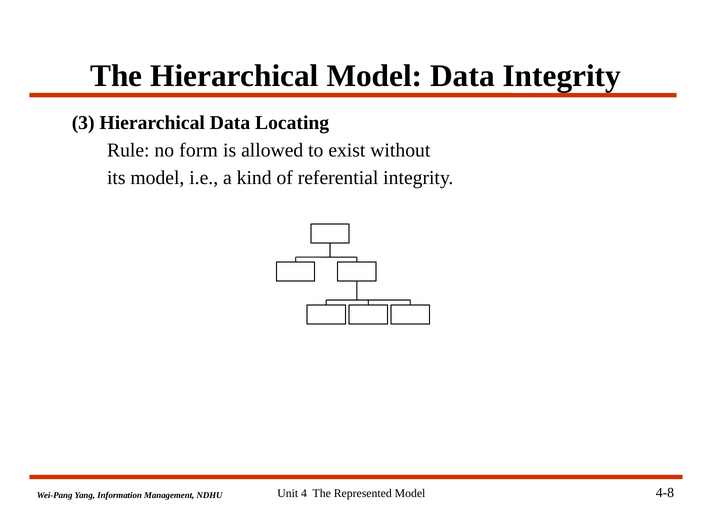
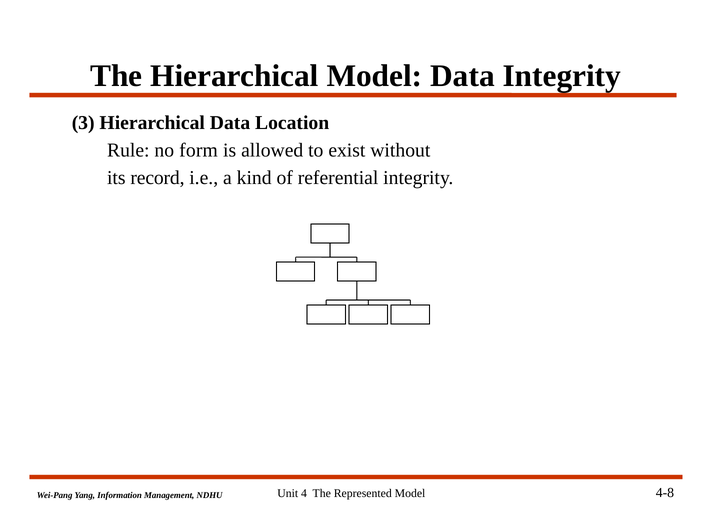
Locating: Locating -> Location (292, 123)
its model: model -> record (157, 178)
